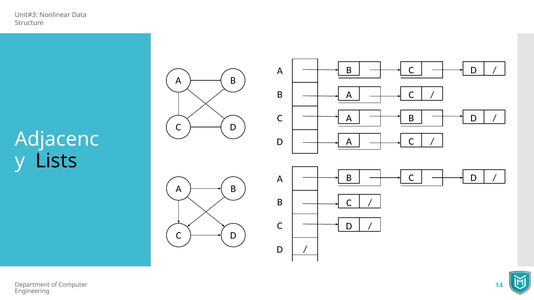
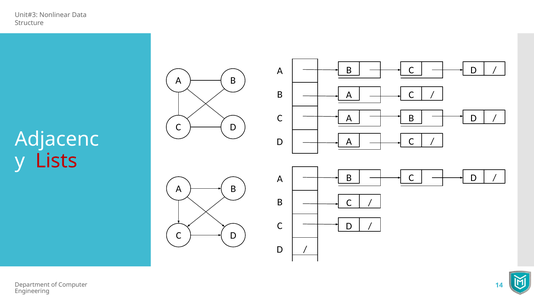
Lists colour: black -> red (56, 161)
